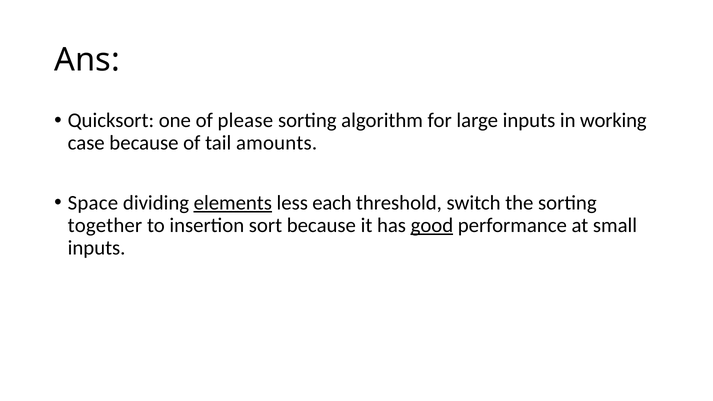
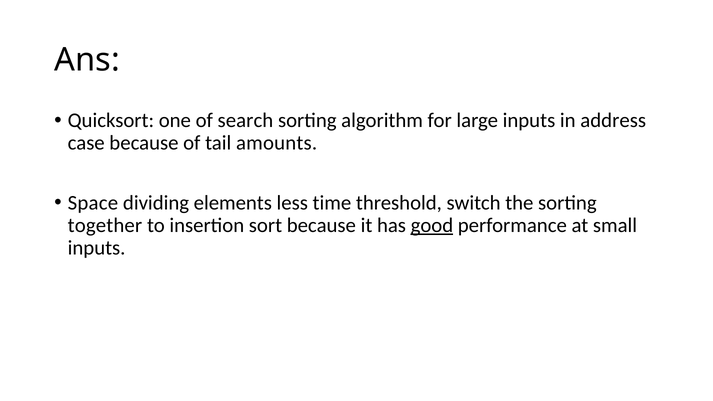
please: please -> search (245, 121)
working: working -> address (613, 121)
elements underline: present -> none (233, 203)
each: each -> time (332, 203)
